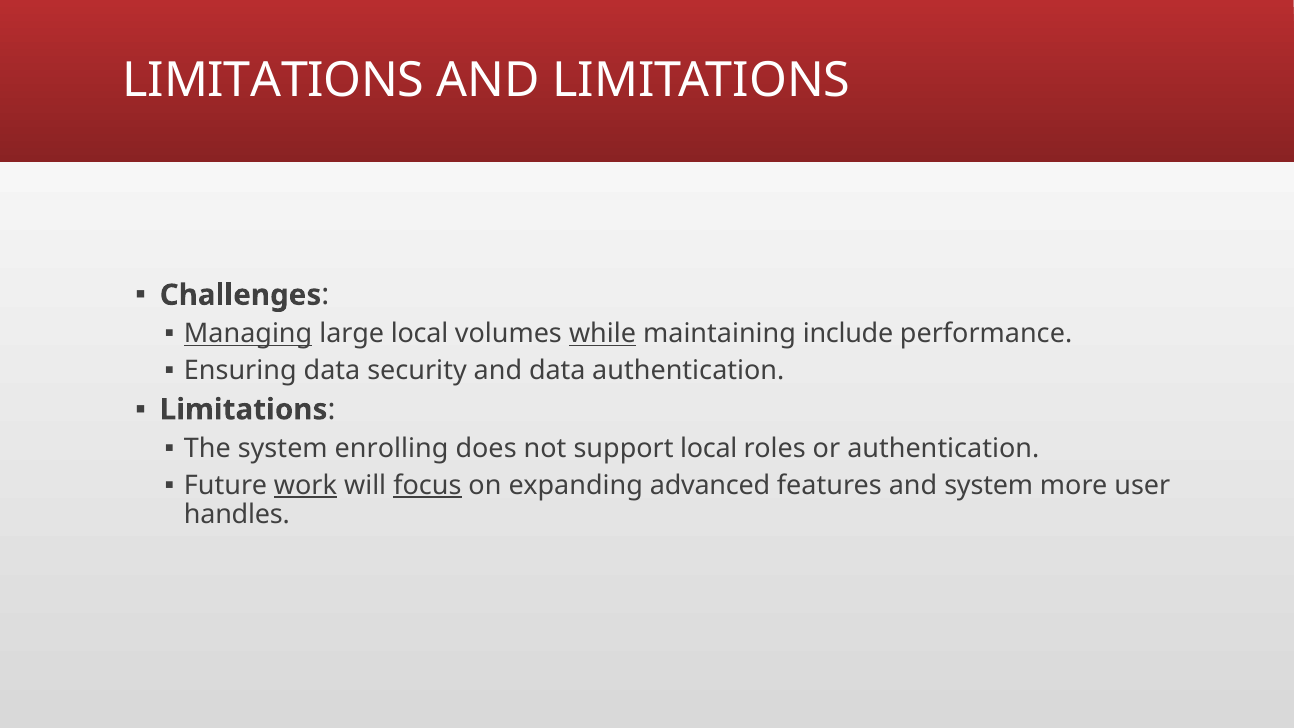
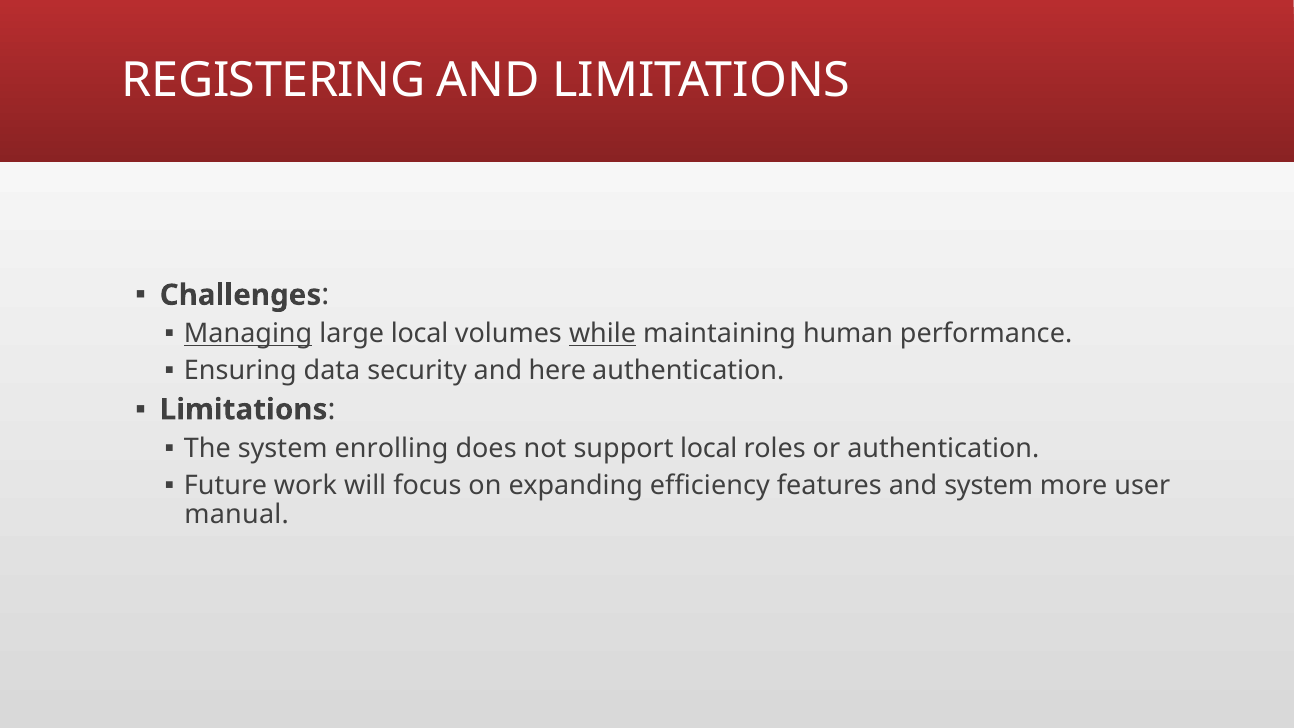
LIMITATIONS: LIMITATIONS -> REGISTERING (274, 81)
include: include -> human (848, 334)
and data: data -> here (557, 371)
work underline: present -> none (305, 485)
focus underline: present -> none (427, 485)
advanced: advanced -> efficiency (710, 485)
handles: handles -> manual (237, 515)
